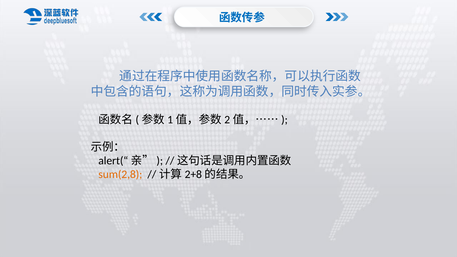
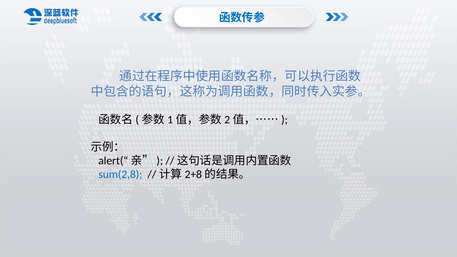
sum(2,8 colour: orange -> blue (120, 175)
